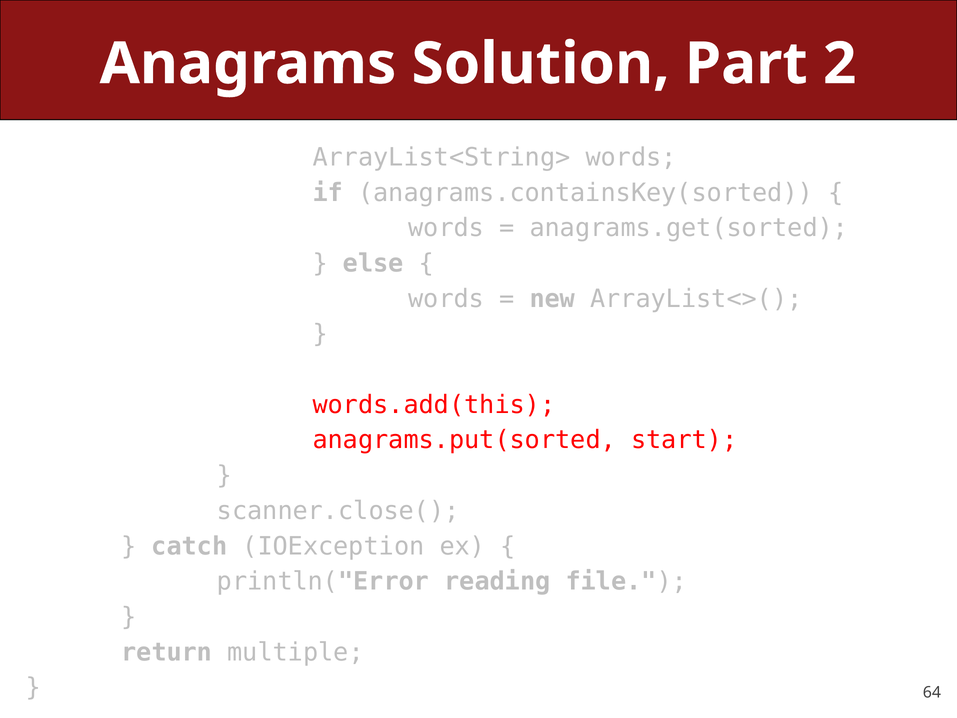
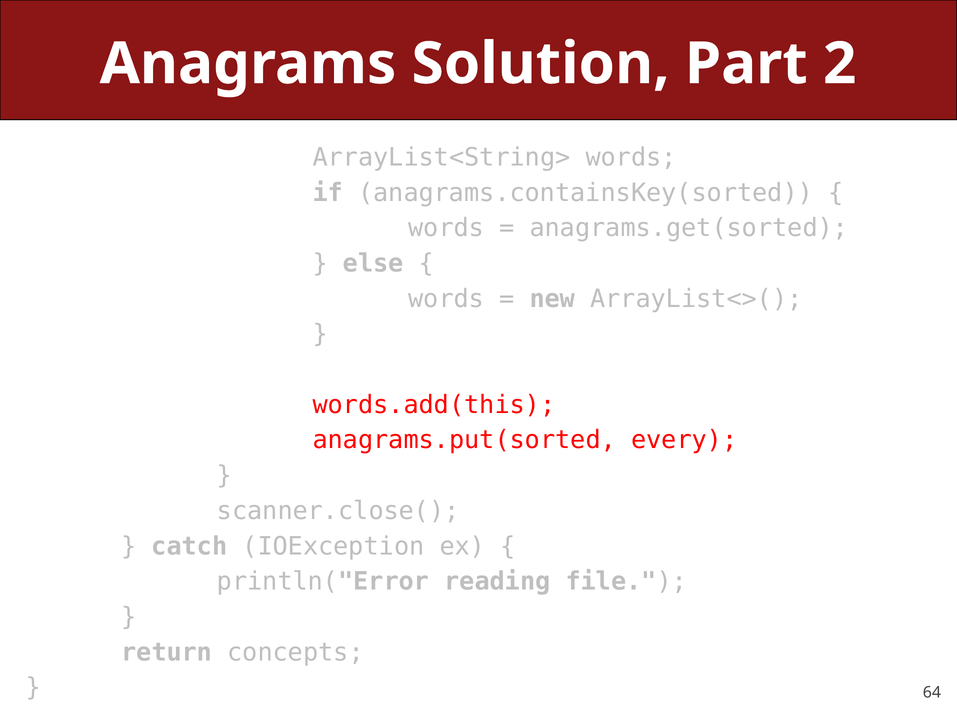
start: start -> every (684, 440)
multiple: multiple -> concepts (296, 652)
